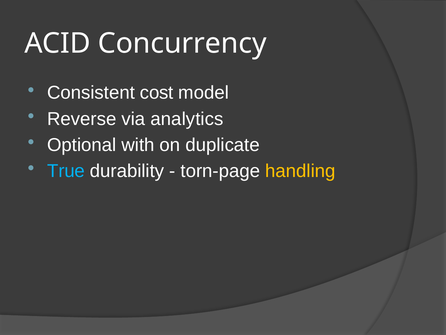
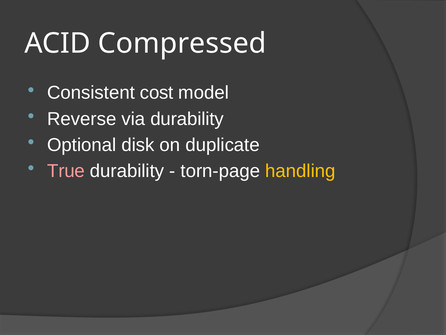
Concurrency: Concurrency -> Compressed (182, 43)
via analytics: analytics -> durability (187, 119)
with: with -> disk (138, 145)
True colour: light blue -> pink (66, 171)
